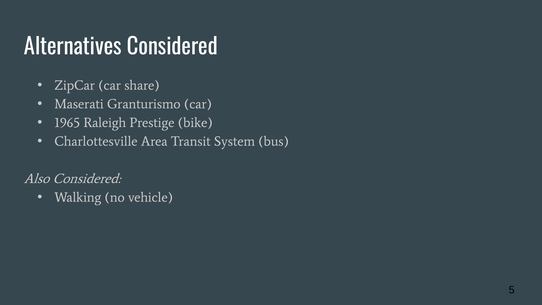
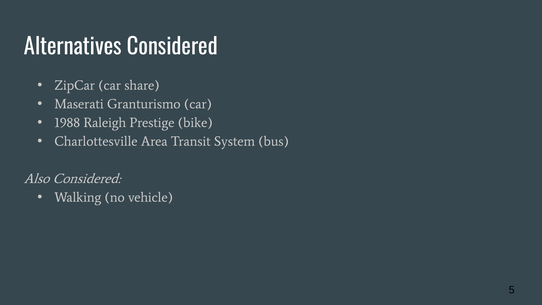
1965: 1965 -> 1988 (67, 123)
